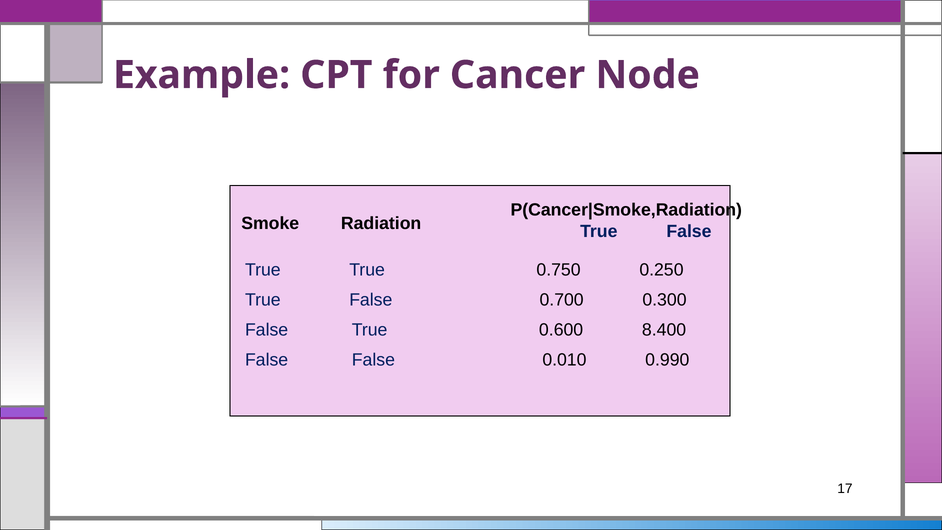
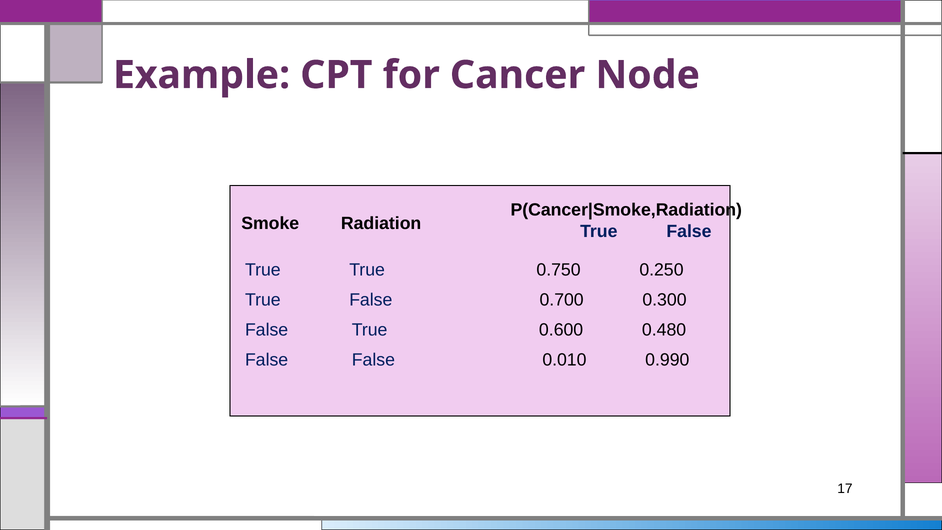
8.400: 8.400 -> 0.480 (664, 330)
